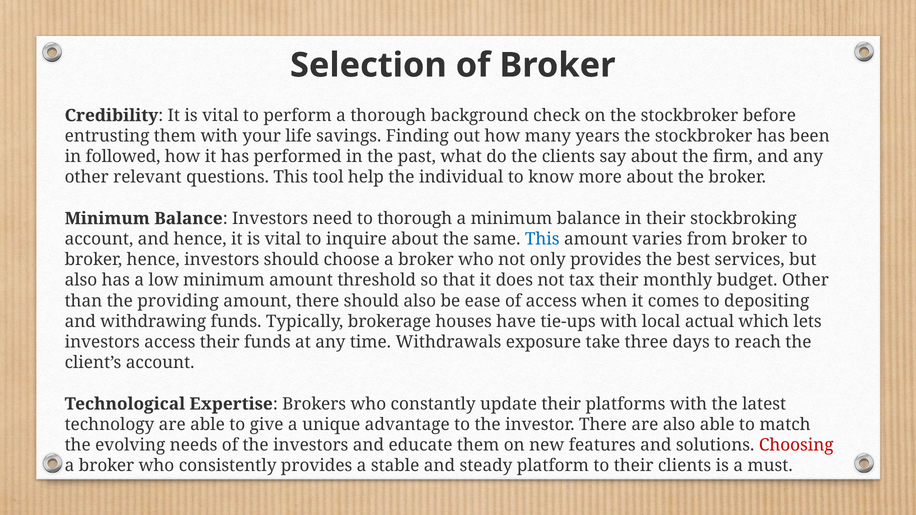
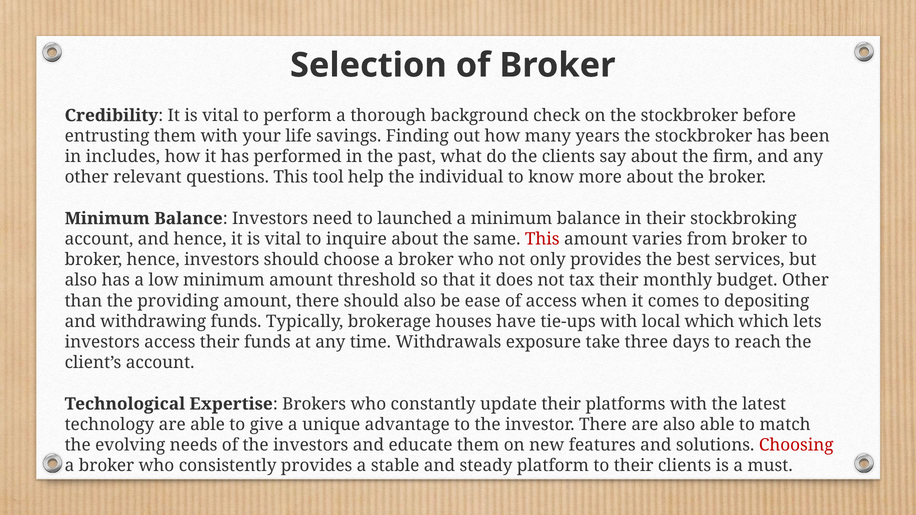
followed: followed -> includes (123, 157)
to thorough: thorough -> launched (415, 219)
This colour: blue -> red (542, 239)
local actual: actual -> which (710, 322)
